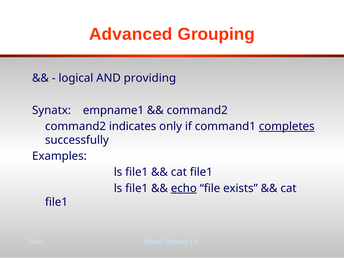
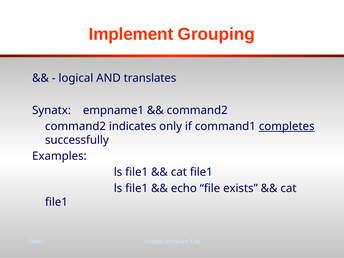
Advanced: Advanced -> Implement (131, 34)
providing: providing -> translates (150, 78)
echo underline: present -> none (184, 188)
